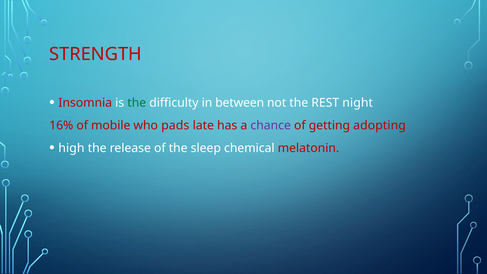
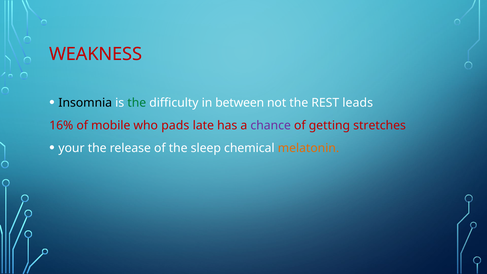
STRENGTH: STRENGTH -> WEAKNESS (96, 54)
Insomnia colour: red -> black (85, 103)
night: night -> leads (358, 103)
adopting: adopting -> stretches (380, 125)
high: high -> your (71, 148)
melatonin colour: red -> orange (308, 148)
